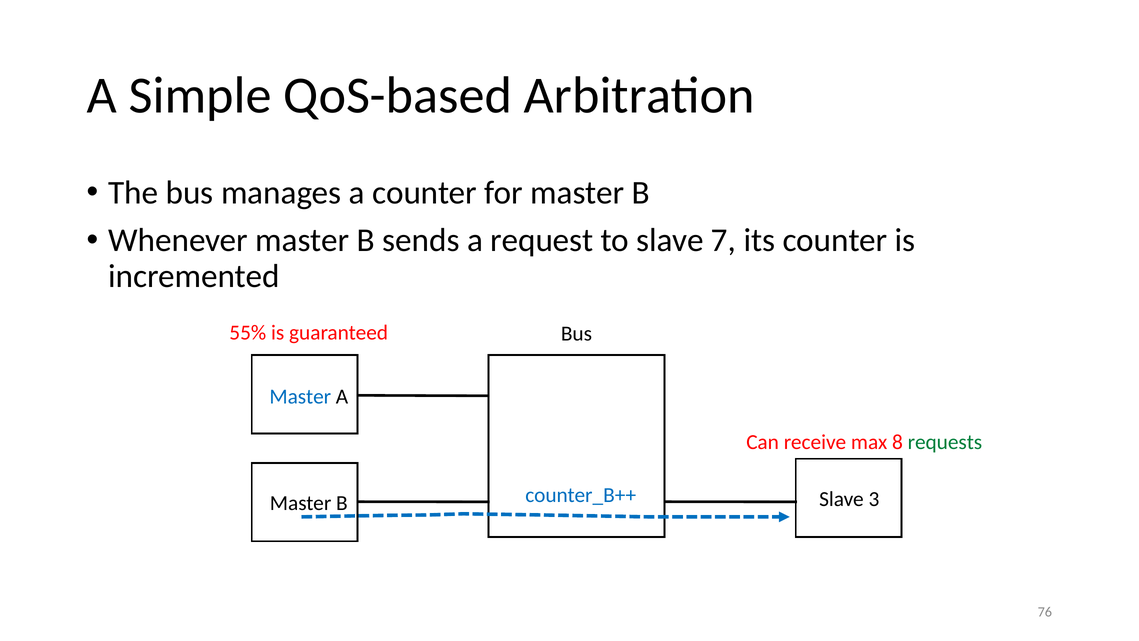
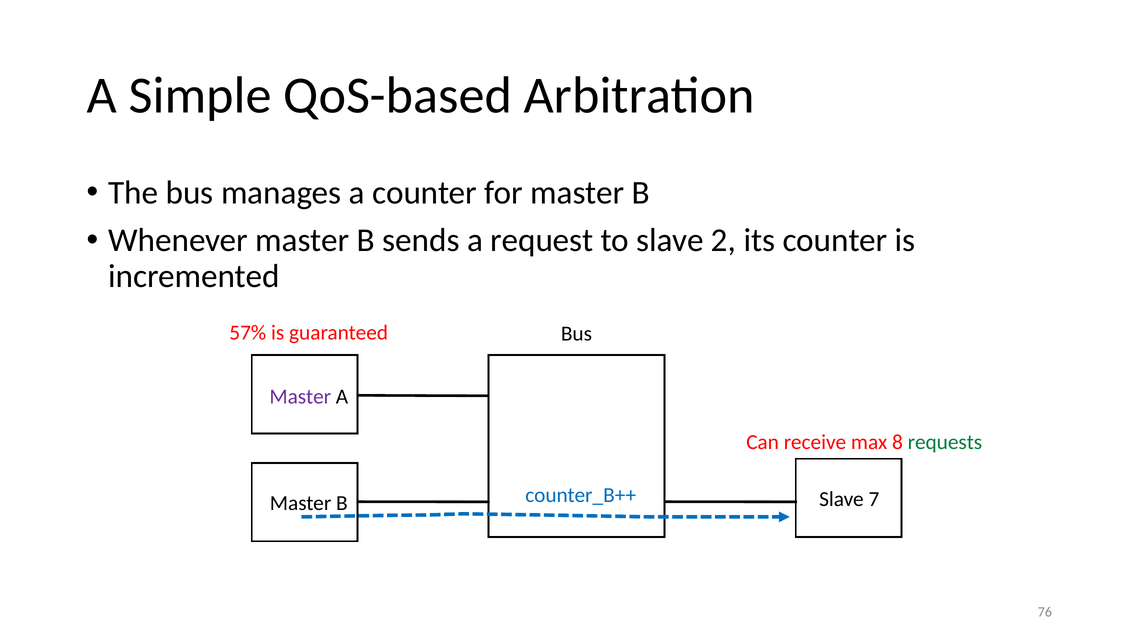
7: 7 -> 2 (724, 240)
55%: 55% -> 57% (248, 333)
Master colour: blue -> purple (300, 397)
3: 3 -> 7 (874, 499)
